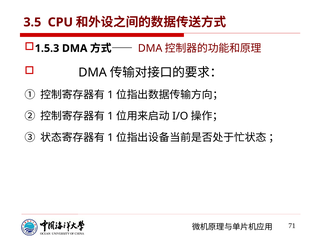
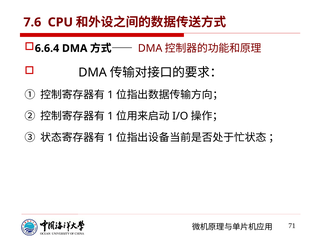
3.5: 3.5 -> 7.6 (32, 22)
1.5.3: 1.5.3 -> 6.6.4 (47, 48)
